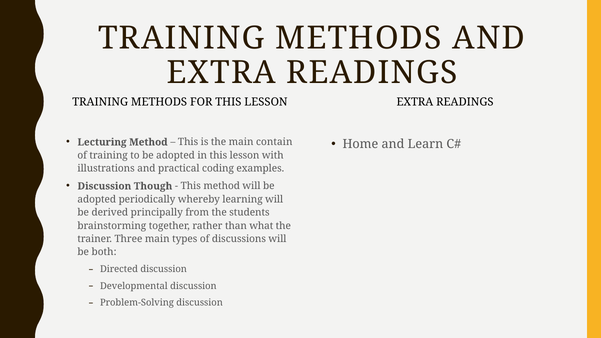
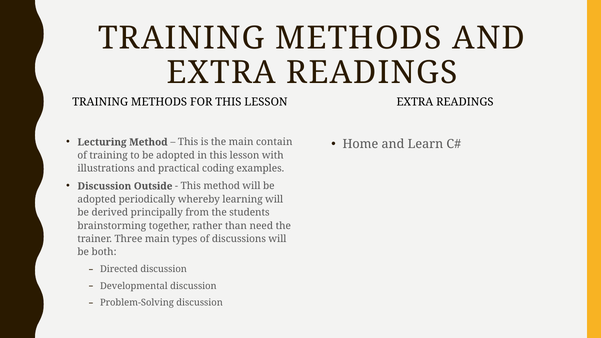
Though: Though -> Outside (153, 186)
what: what -> need (261, 226)
